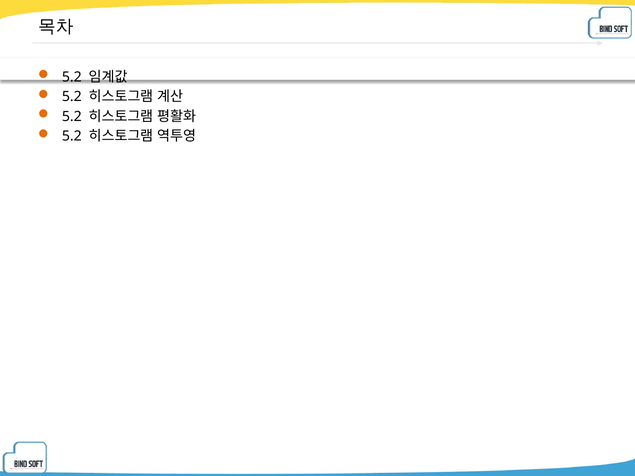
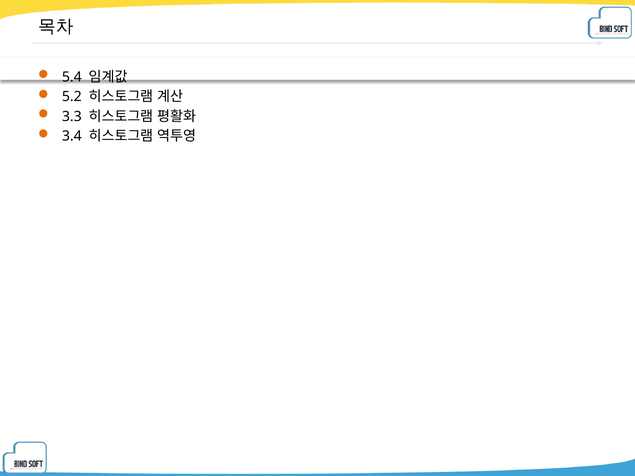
5.2: 5.2 -> 5.4 (72, 77)
5.2: 5.2 -> 3.3 (72, 117)
5.2: 5.2 -> 3.4 (72, 136)
